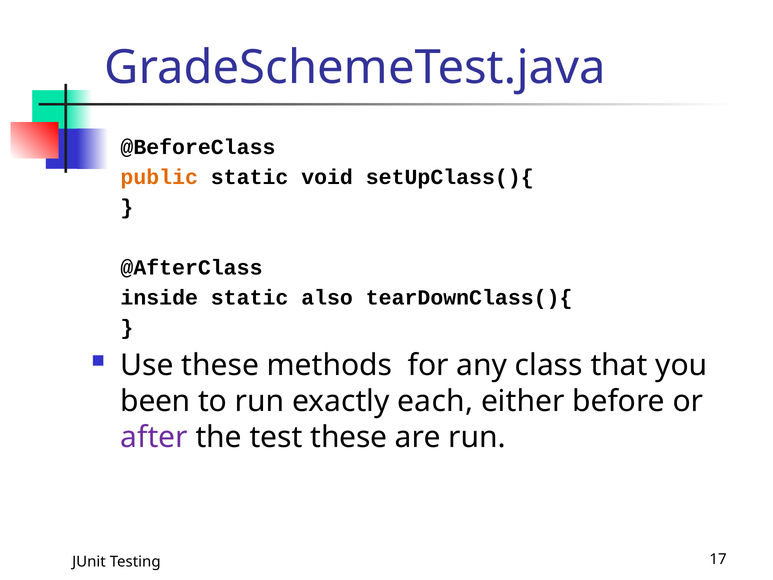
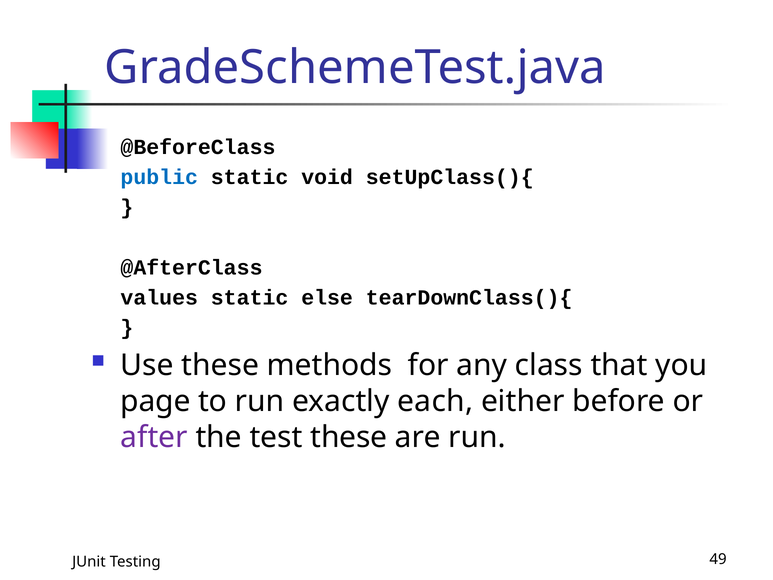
public colour: orange -> blue (159, 177)
inside: inside -> values (159, 297)
also: also -> else (327, 297)
been: been -> page (156, 401)
17: 17 -> 49 (718, 559)
